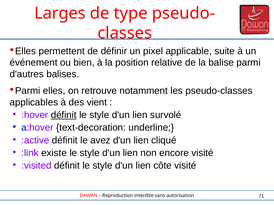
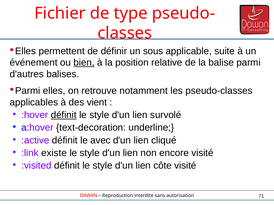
Larges: Larges -> Fichier (60, 13)
pixel: pixel -> sous (153, 51)
bien underline: none -> present (84, 63)
avez: avez -> avec (100, 141)
